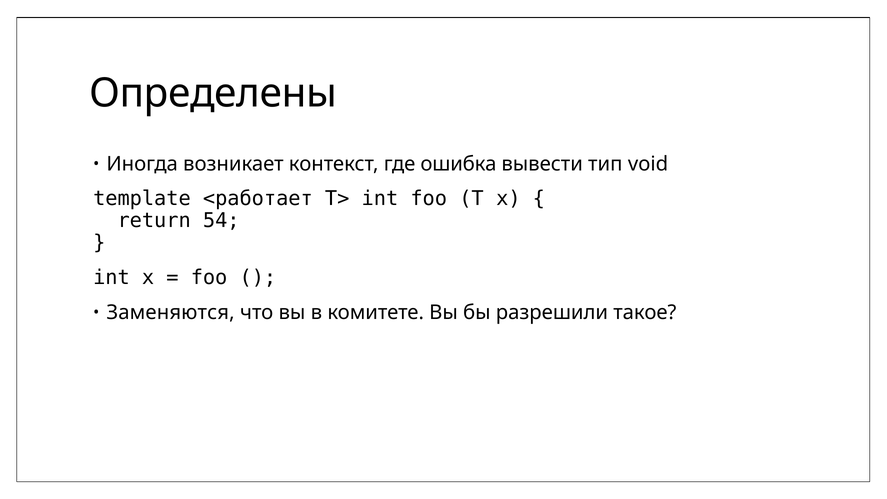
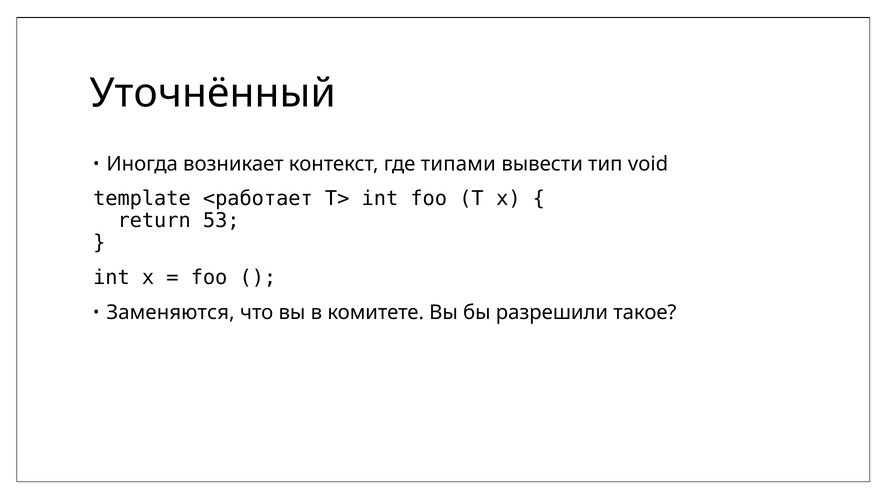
Определены: Определены -> Уточнённый (213, 93)
ошибка: ошибка -> типами (458, 164)
54: 54 -> 53 (221, 221)
